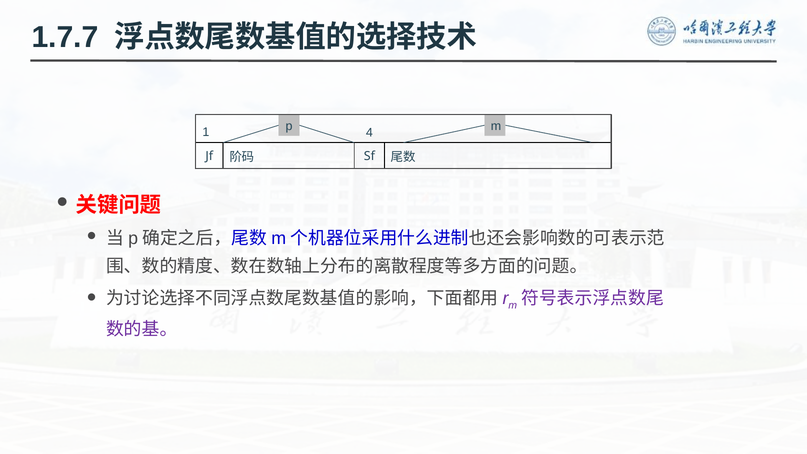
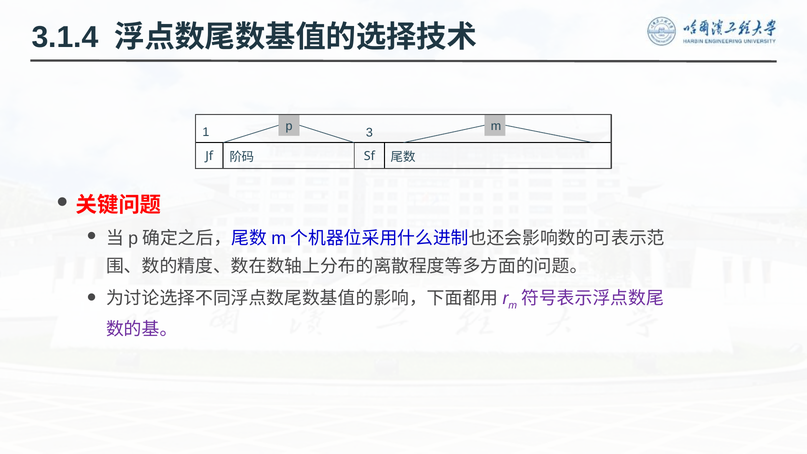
1.7.7: 1.7.7 -> 3.1.4 (65, 37)
4: 4 -> 3 (369, 133)
